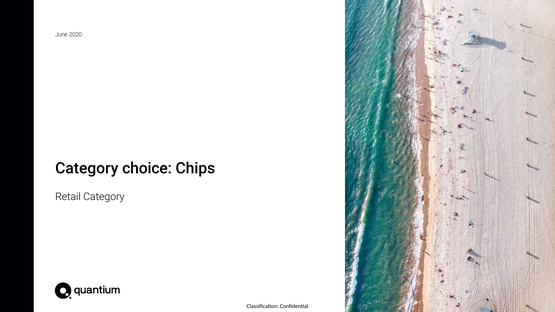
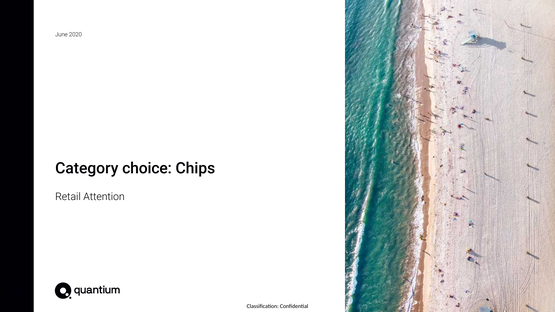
Retail Category: Category -> Attention (104, 197)
